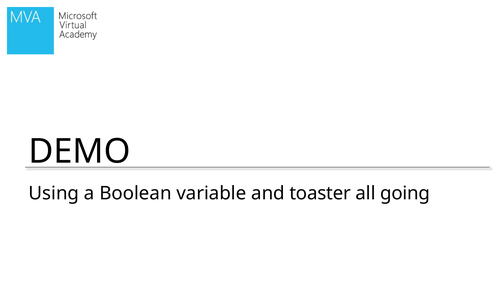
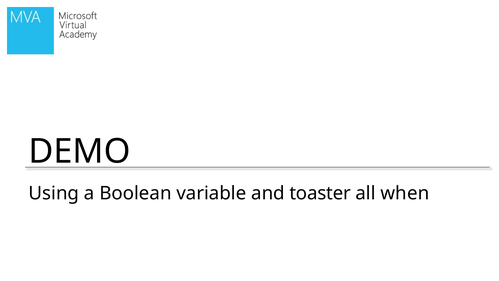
going: going -> when (405, 193)
